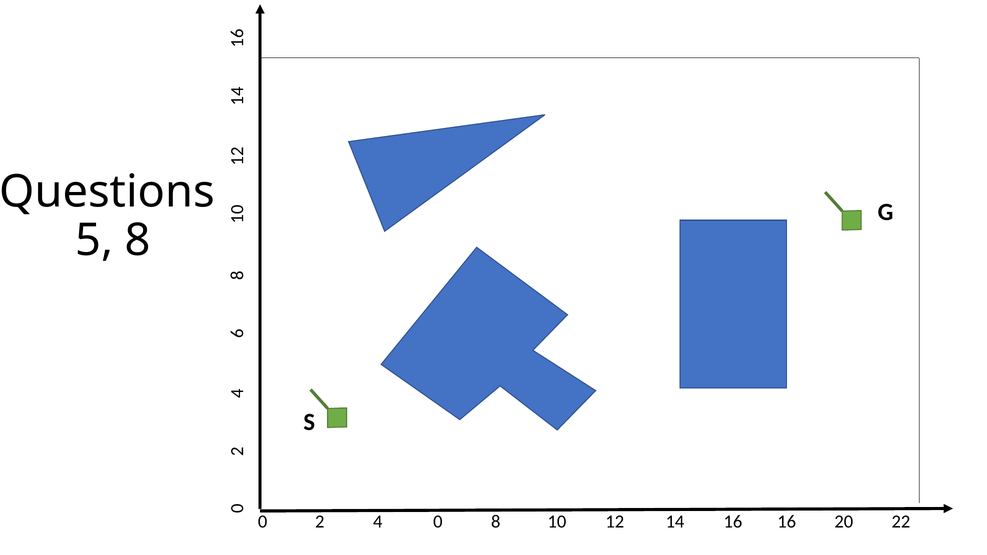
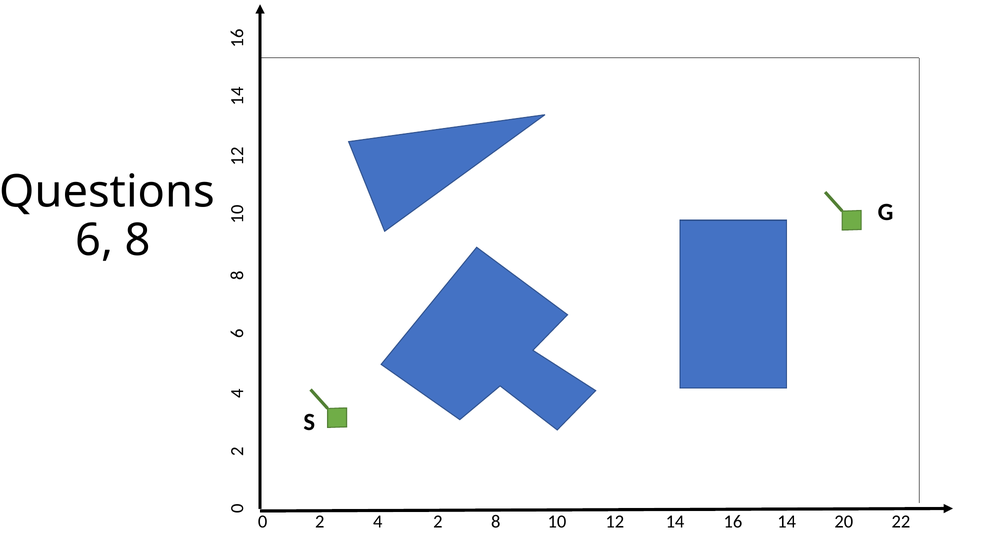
5: 5 -> 6 (94, 240)
4 0: 0 -> 2 (438, 522)
0 16: 16 -> 14 (787, 522)
